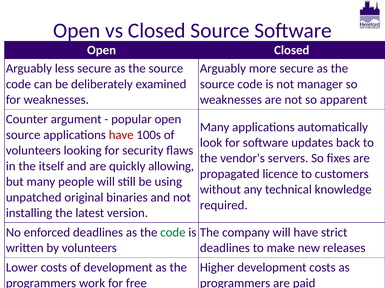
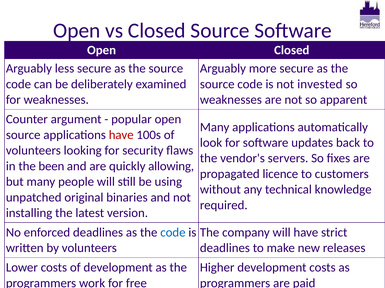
manager: manager -> invested (320, 84)
itself: itself -> been (51, 166)
code colour: green -> blue (173, 233)
